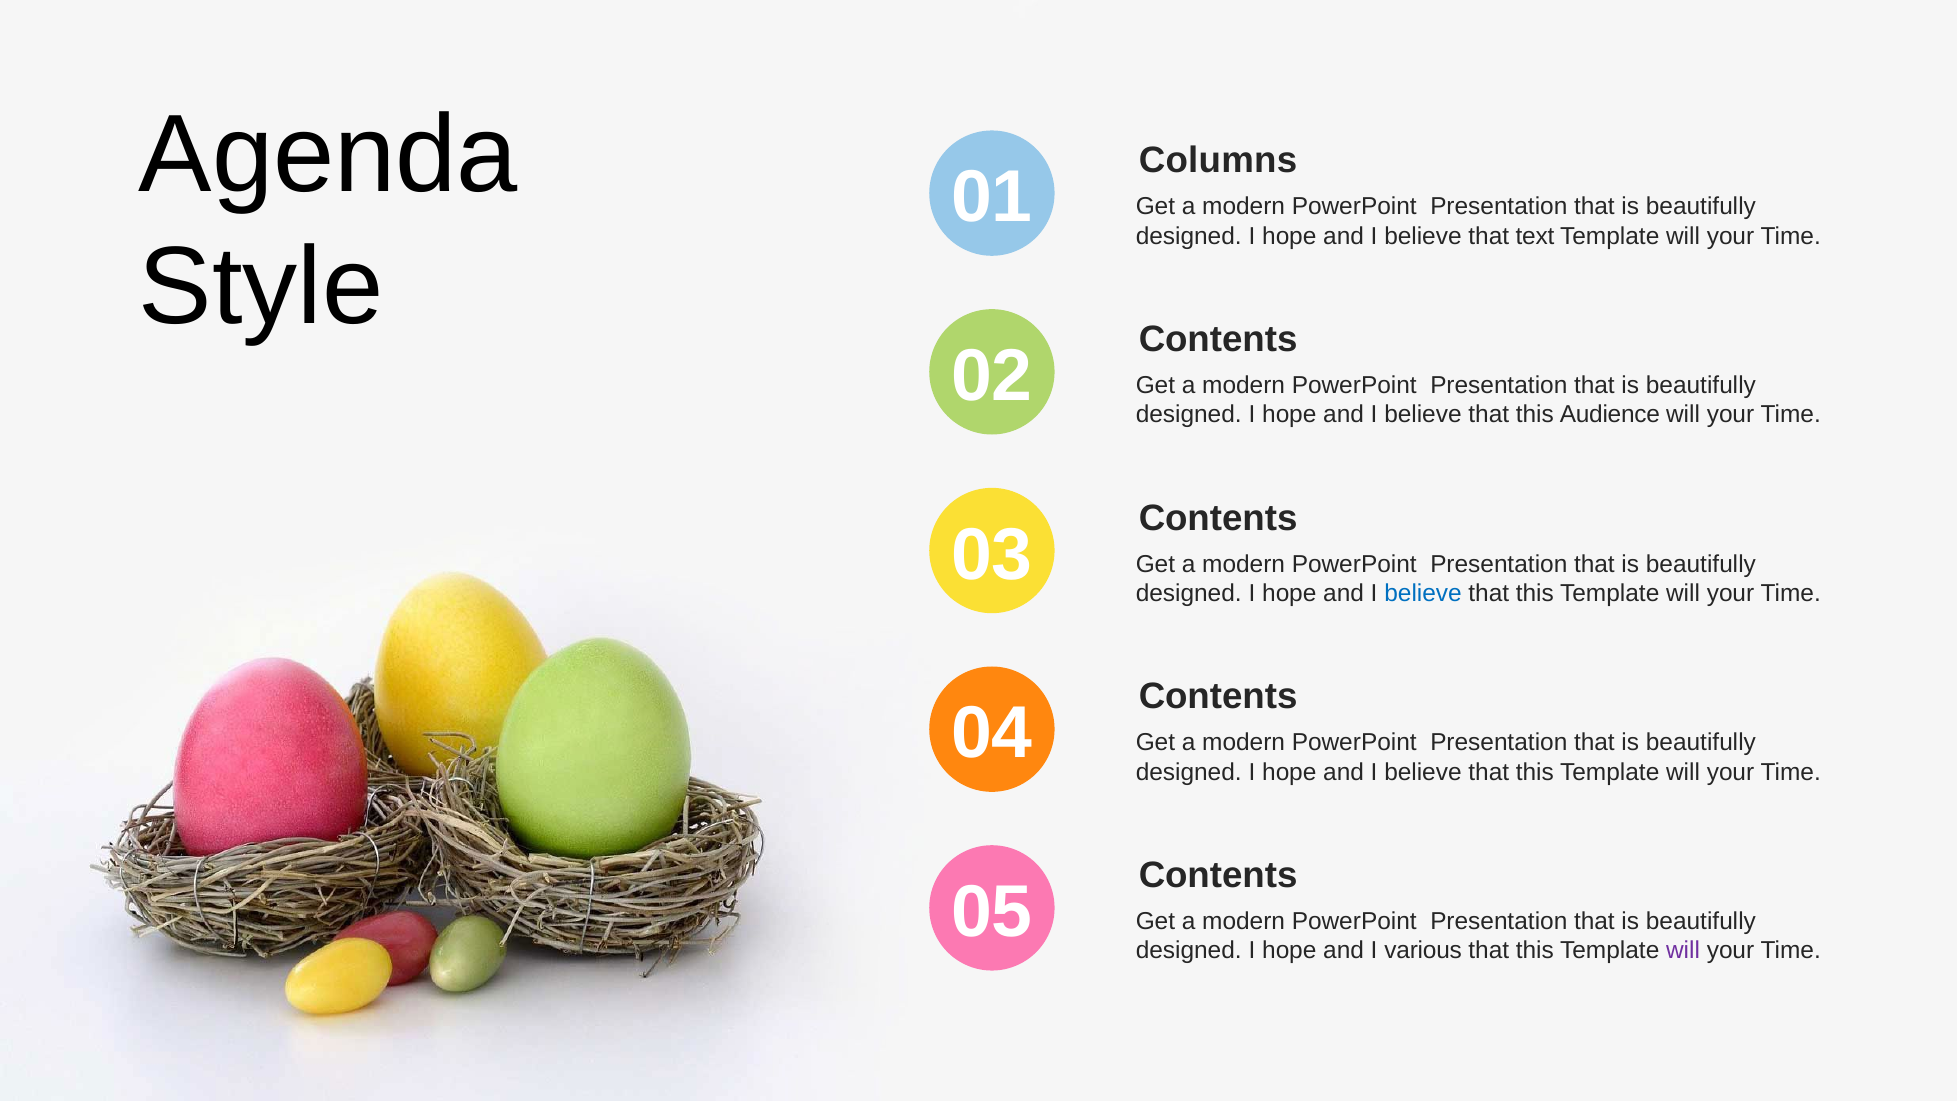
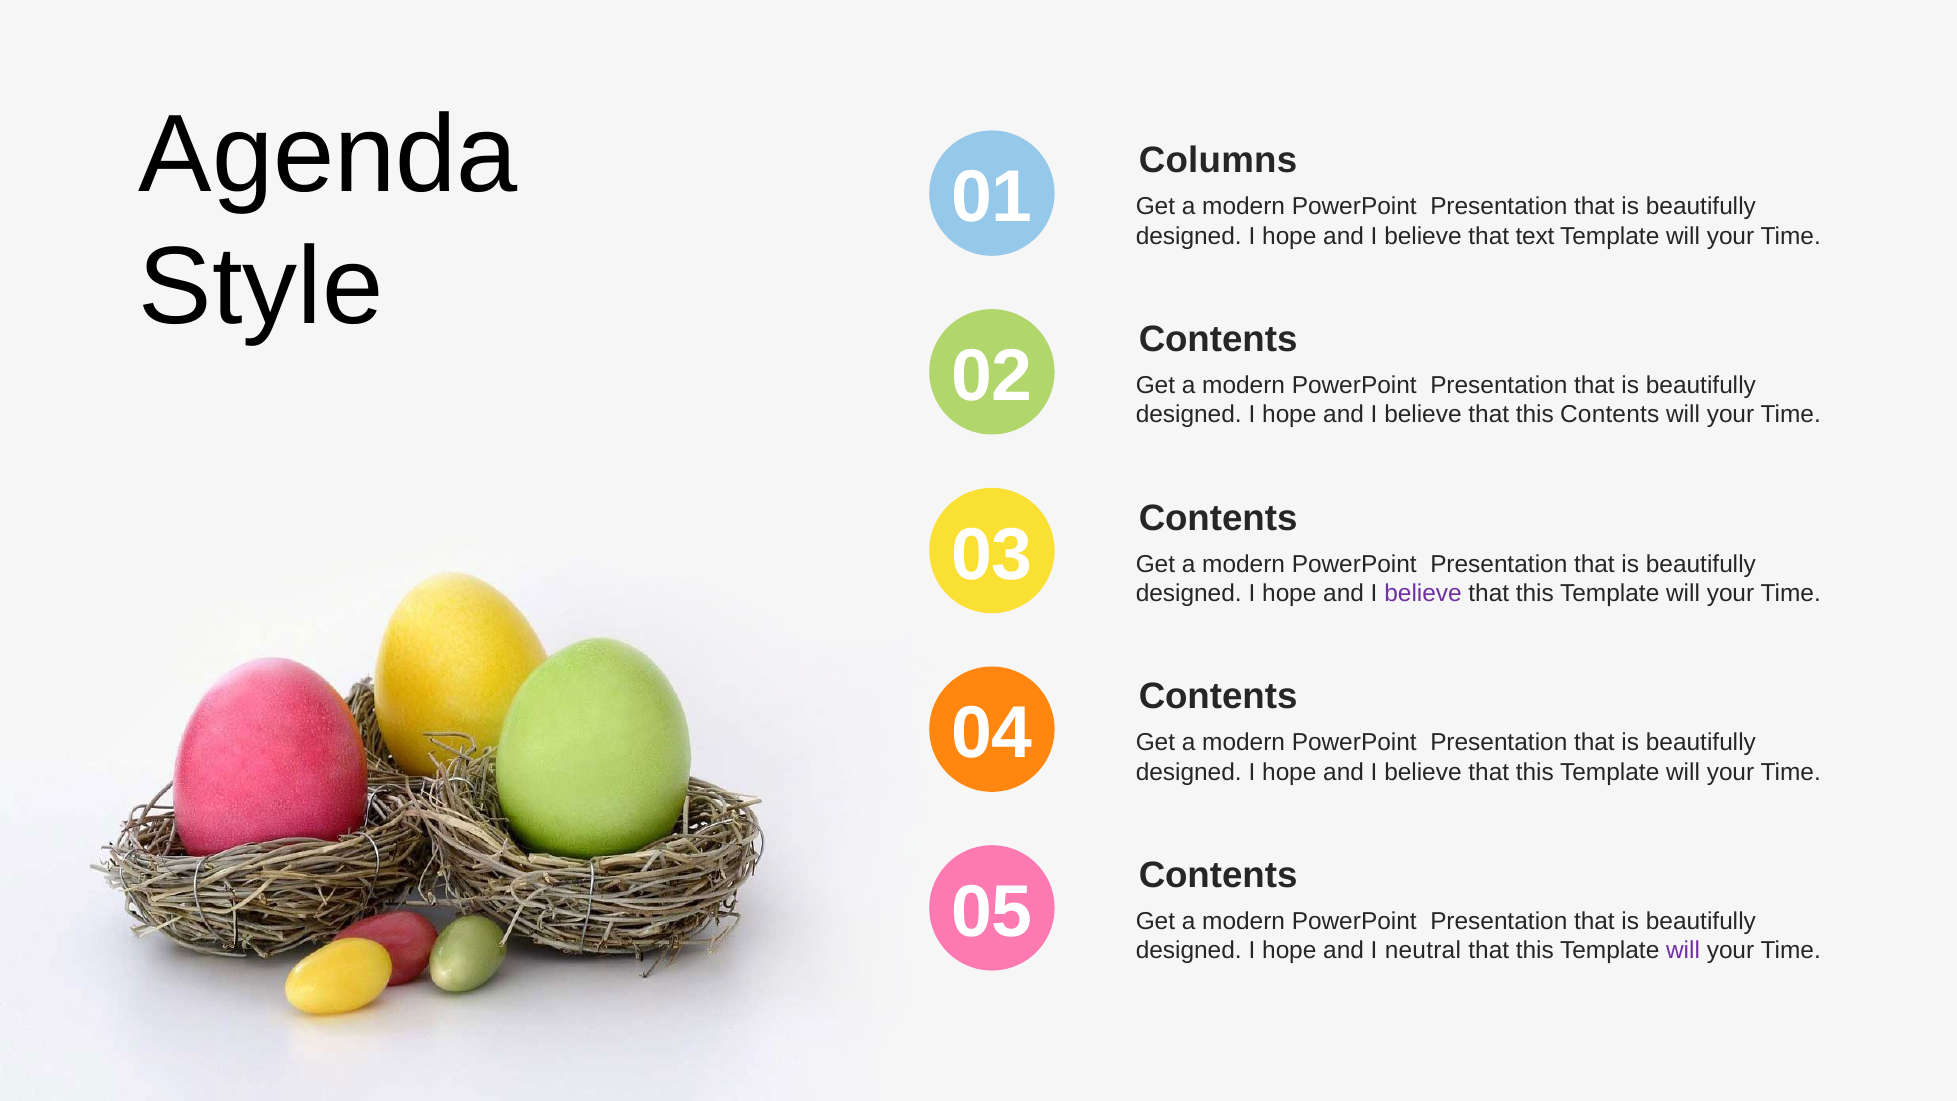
this Audience: Audience -> Contents (1610, 415)
believe colour: blue -> purple (1423, 593)
various: various -> neutral (1423, 951)
